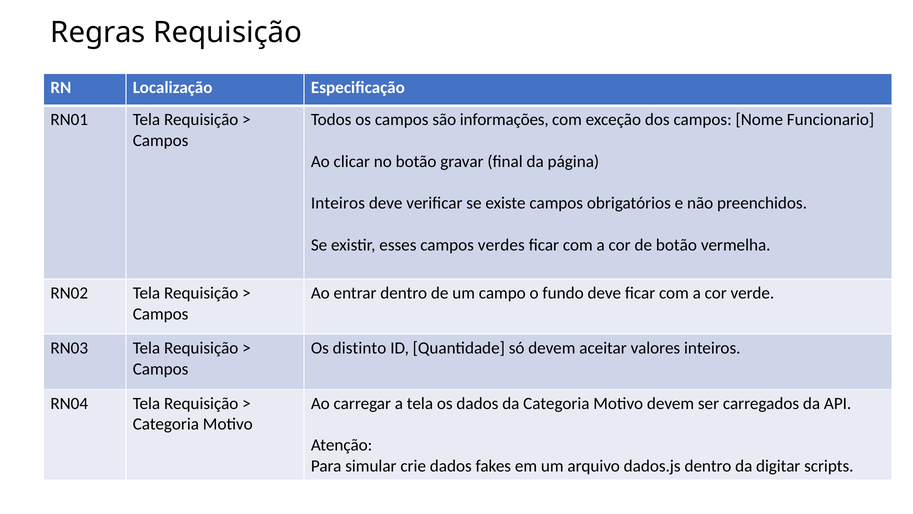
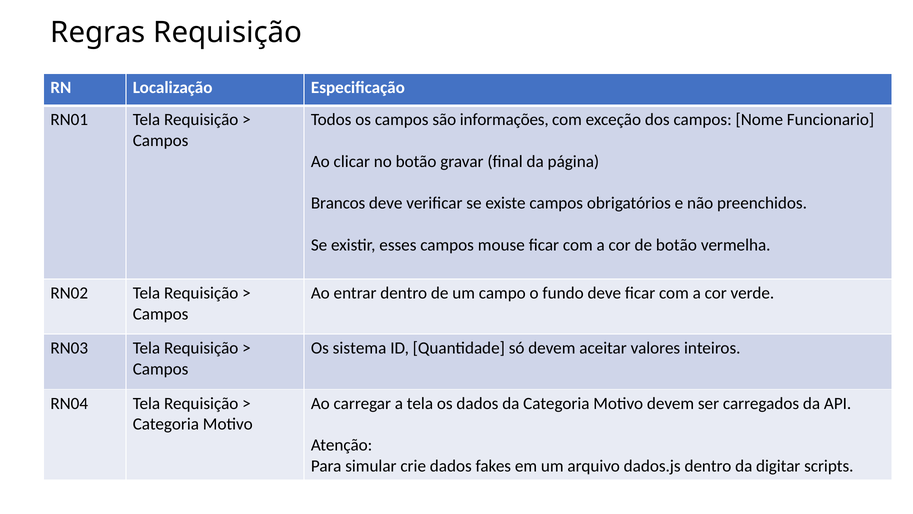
Inteiros: Inteiros -> Brancos (338, 203)
verdes: verdes -> mouse (501, 245)
distinto: distinto -> sistema (360, 348)
